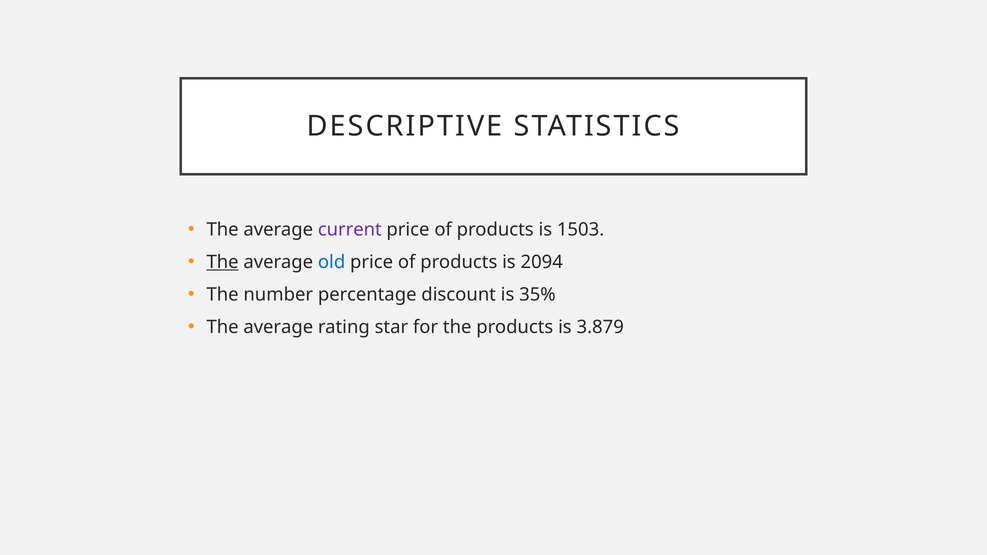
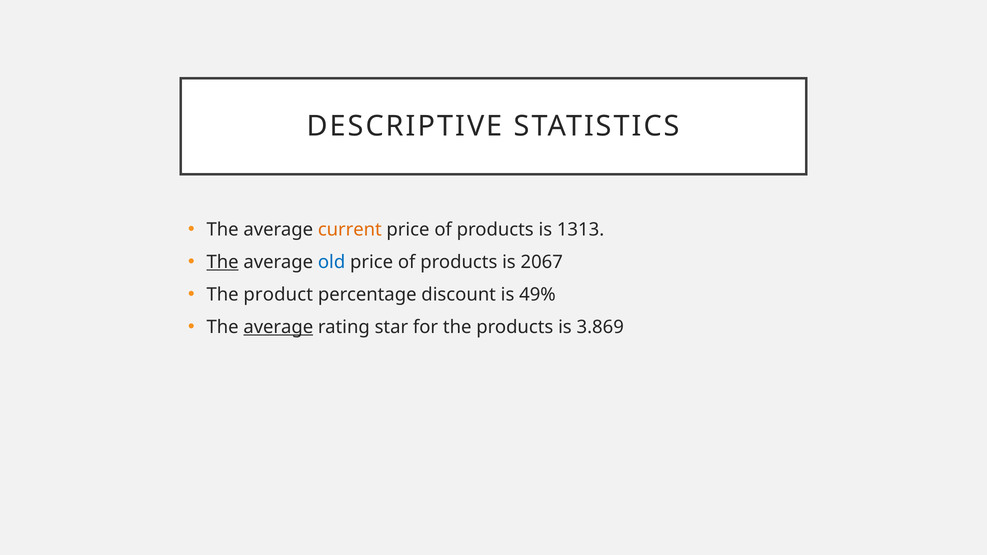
current colour: purple -> orange (350, 230)
1503: 1503 -> 1313 (581, 230)
2094: 2094 -> 2067 (542, 262)
number: number -> product (278, 295)
35%: 35% -> 49% (537, 295)
average underline: none -> present (278, 327)
3.879: 3.879 -> 3.869 (600, 327)
